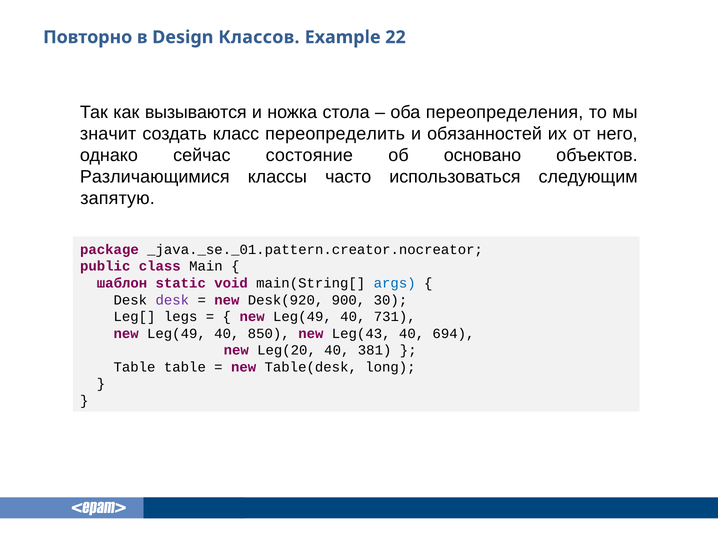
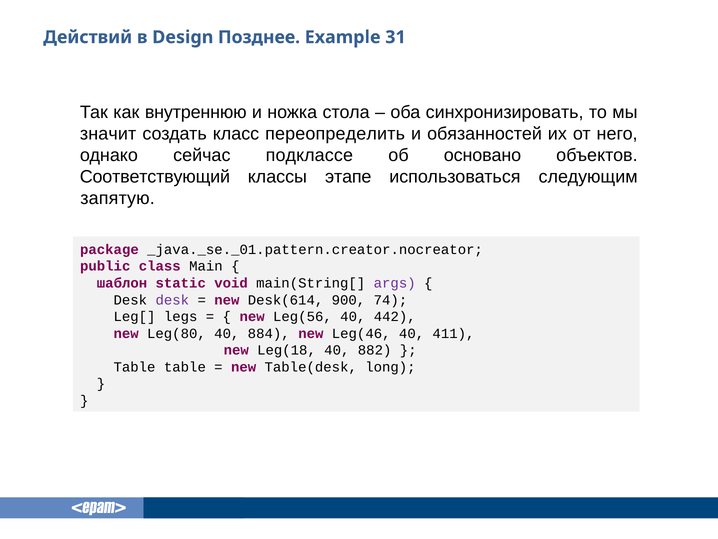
Повторно: Повторно -> Действий (88, 37)
Классов: Классов -> Позднее (259, 37)
22: 22 -> 31 (396, 37)
вызываются: вызываются -> внутреннюю (196, 112)
переопределения: переопределения -> синхронизировать (505, 112)
состояние: состояние -> подклассе (309, 155)
Различающимися: Различающимися -> Соответствующий (155, 177)
часто: часто -> этапе (348, 177)
args colour: blue -> purple (395, 283)
Desk(920: Desk(920 -> Desk(614 (286, 300)
30: 30 -> 74 (390, 300)
Leg(49: Leg(49 -> Leg(56 (302, 316)
731: 731 -> 442 (395, 316)
Leg(49: Leg(49 -> Leg(80 (176, 333)
850: 850 -> 884 (269, 333)
Leg(43: Leg(43 -> Leg(46 (361, 333)
694: 694 -> 411 (453, 333)
Leg(20: Leg(20 -> Leg(18 (287, 350)
381: 381 -> 882 (375, 350)
